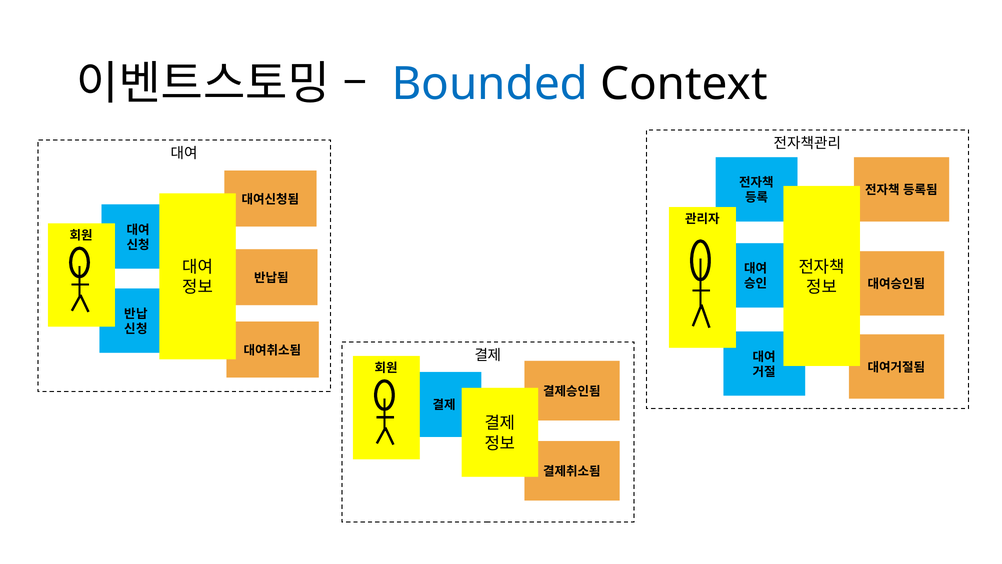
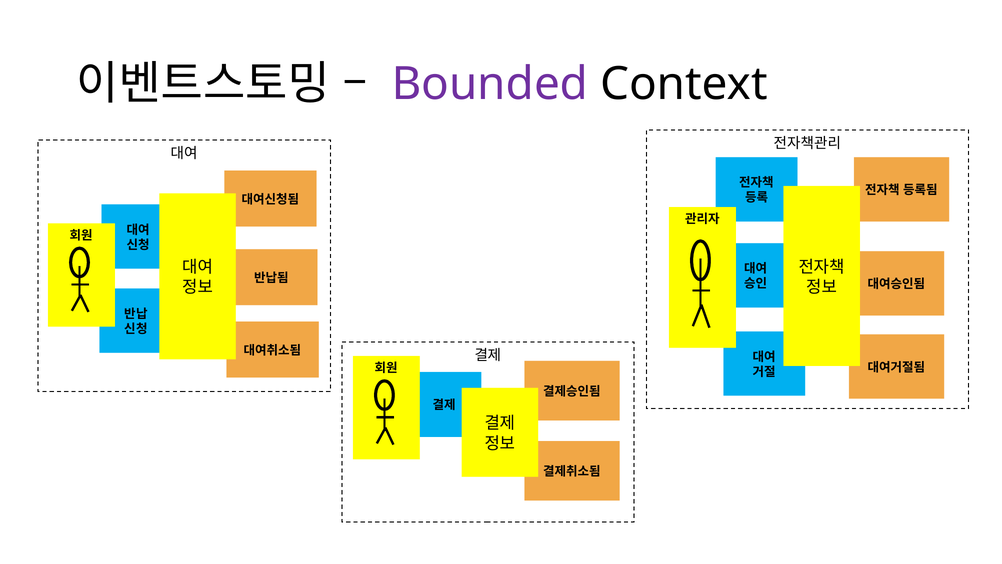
Bounded colour: blue -> purple (490, 84)
